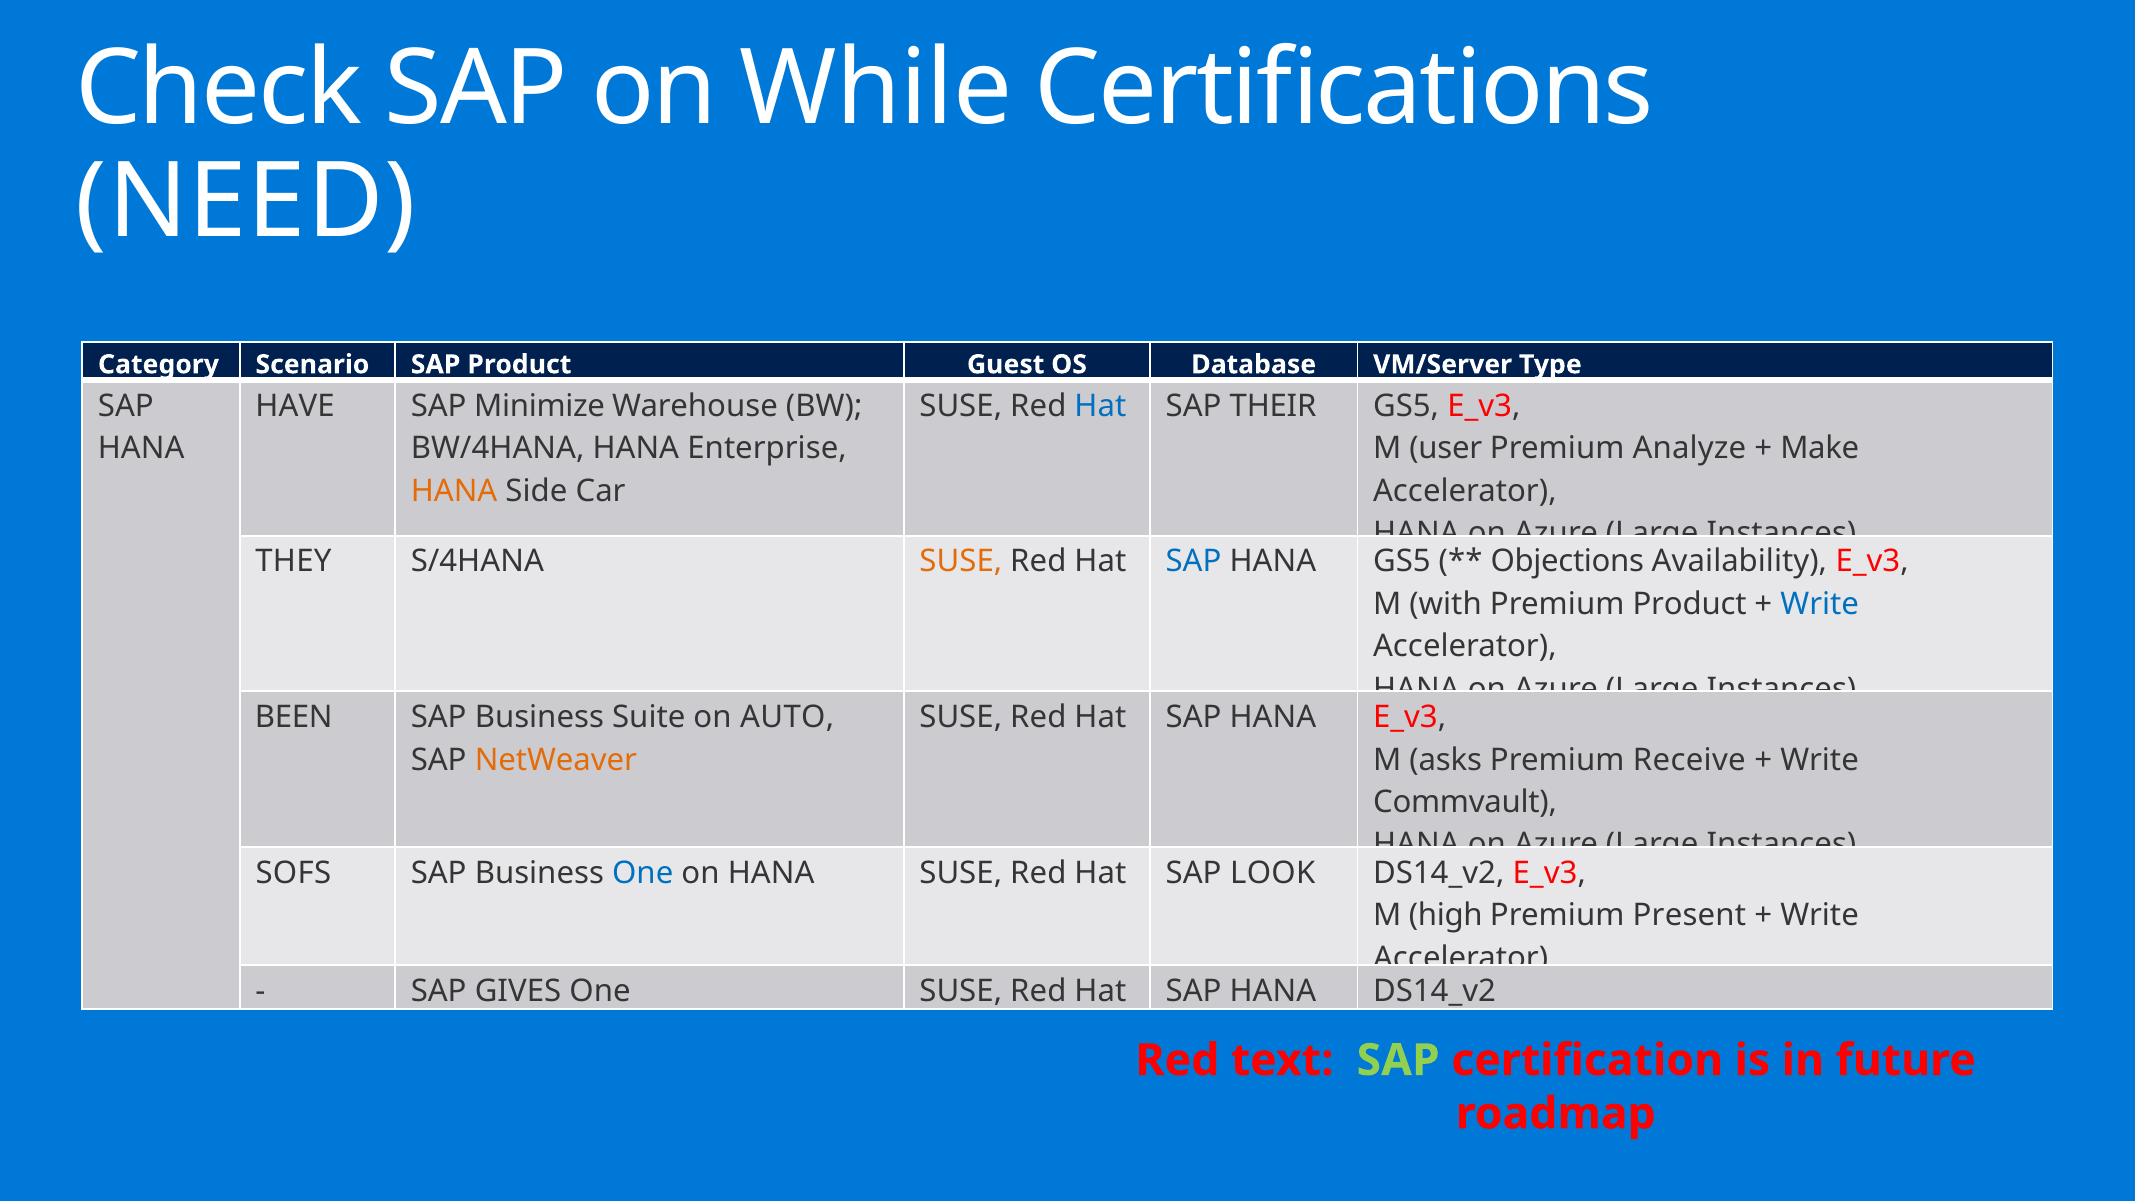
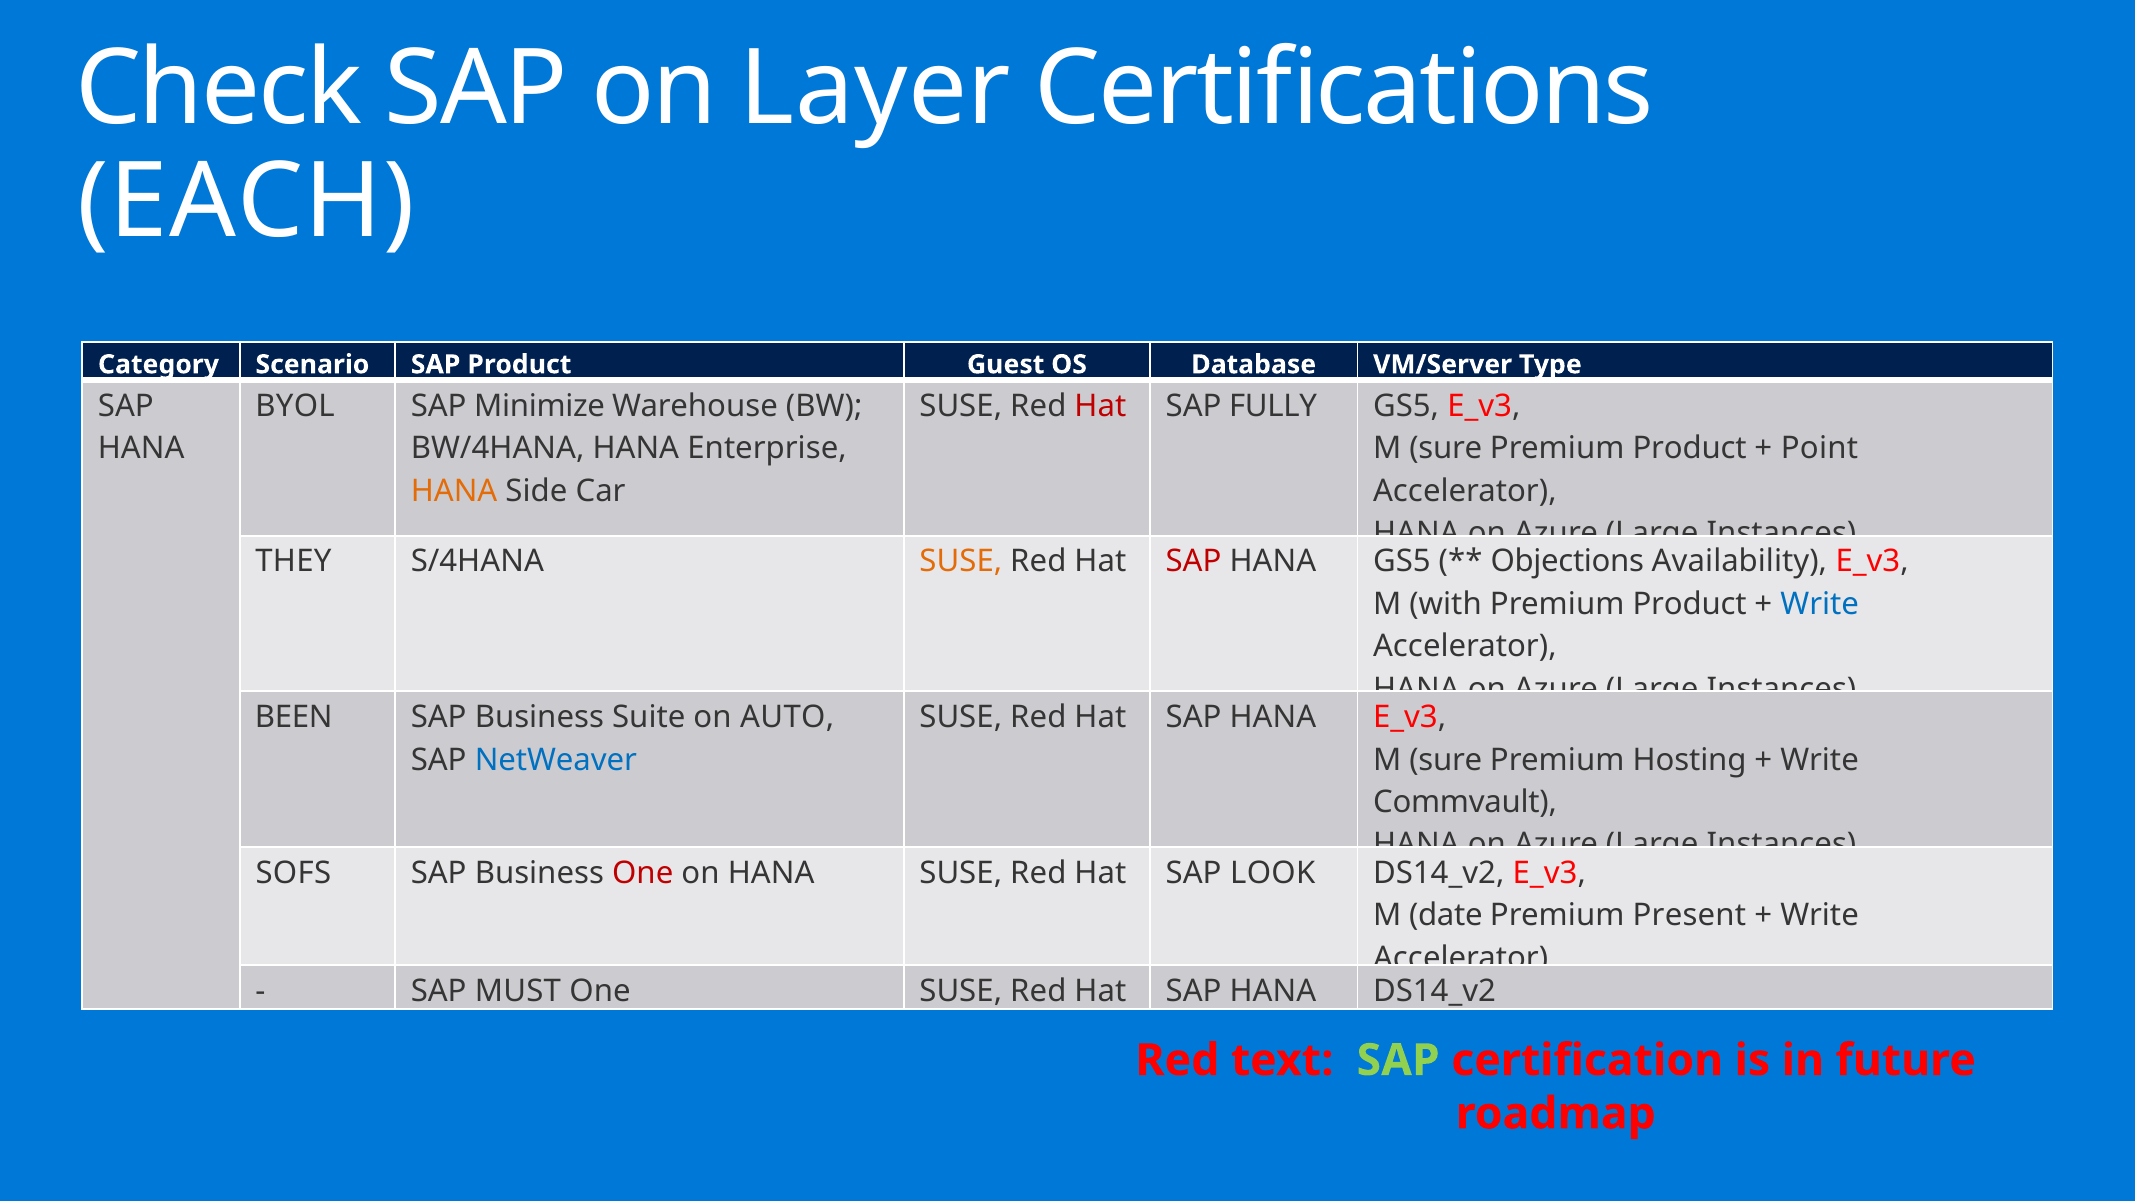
While: While -> Layer (875, 89)
NEED: NEED -> EACH (246, 202)
HAVE: HAVE -> BYOL (295, 406)
Hat colour: blue -> red (1100, 406)
THEIR: THEIR -> FULLY (1273, 406)
user: user -> sure (1446, 448)
Analyze: Analyze -> Product (1690, 448)
Make: Make -> Point (1819, 448)
SAP colour: blue -> red (1194, 562)
NetWeaver colour: orange -> blue (556, 760)
asks: asks -> sure (1446, 760)
Receive: Receive -> Hosting (1690, 760)
One colour: blue -> red (643, 873)
high: high -> date (1446, 915)
GIVES: GIVES -> MUST (518, 991)
